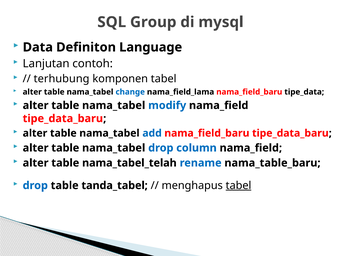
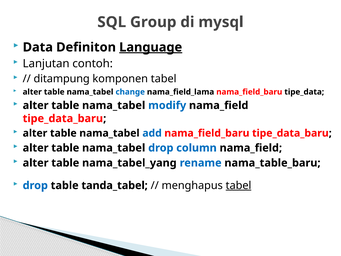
Language underline: none -> present (151, 47)
terhubung: terhubung -> ditampung (62, 79)
nama_tabel_telah: nama_tabel_telah -> nama_tabel_yang (129, 163)
